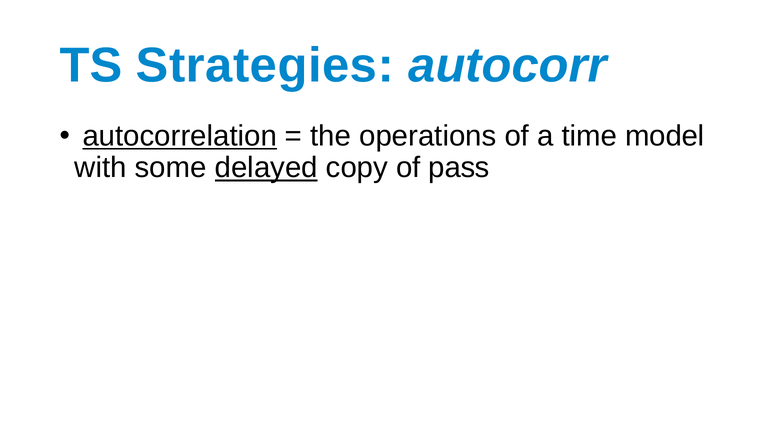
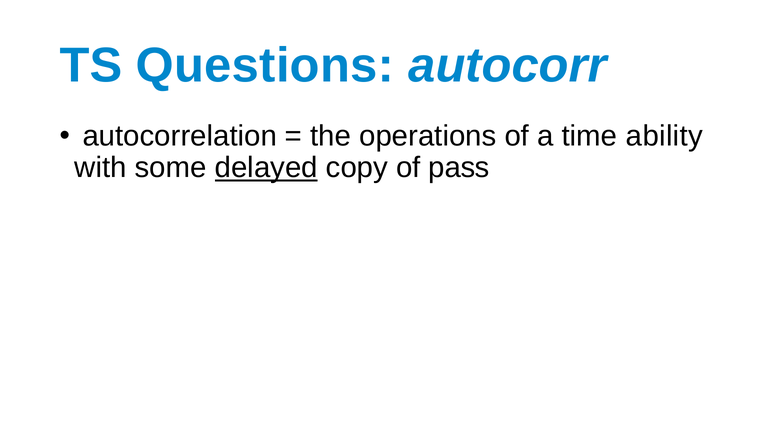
Strategies: Strategies -> Questions (265, 66)
autocorrelation underline: present -> none (180, 136)
model: model -> ability (664, 136)
